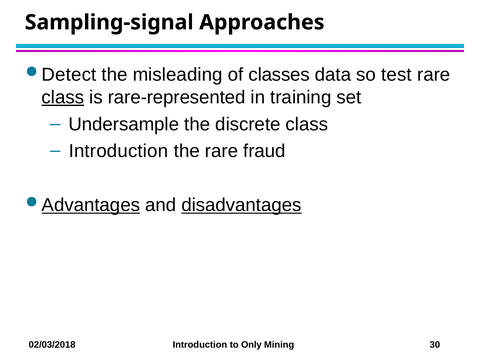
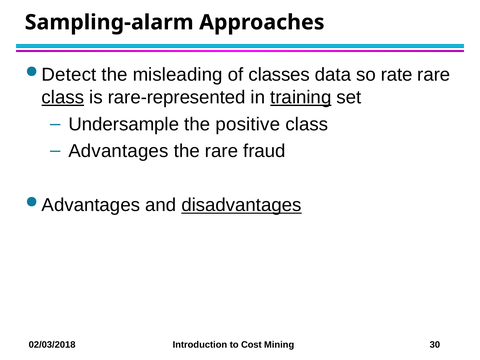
Sampling-signal: Sampling-signal -> Sampling-alarm (109, 22)
test: test -> rate (397, 75)
training underline: none -> present (301, 97)
discrete: discrete -> positive (248, 124)
Introduction: Introduction -> Advantages (118, 151)
Advantages underline: present -> none (91, 205)
Only: Only -> Cost (251, 345)
